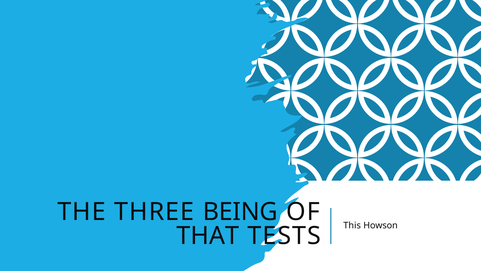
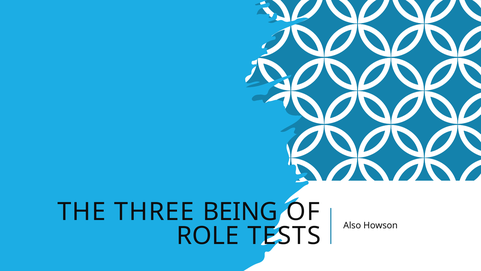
This: This -> Also (352, 225)
THAT: THAT -> ROLE (208, 236)
